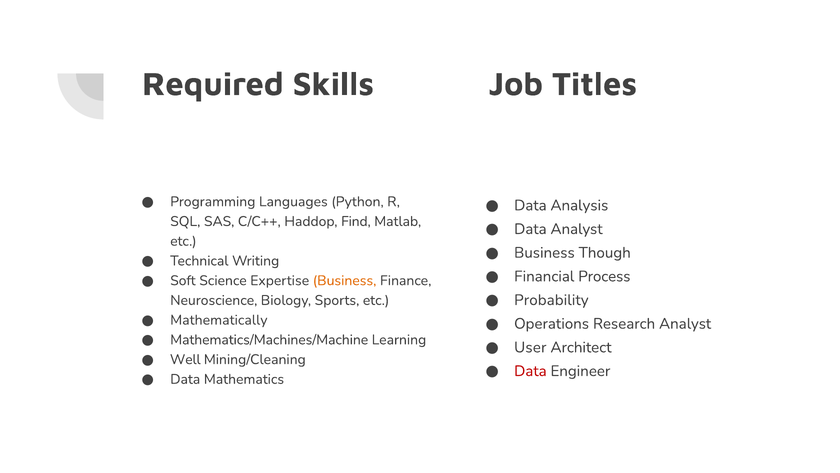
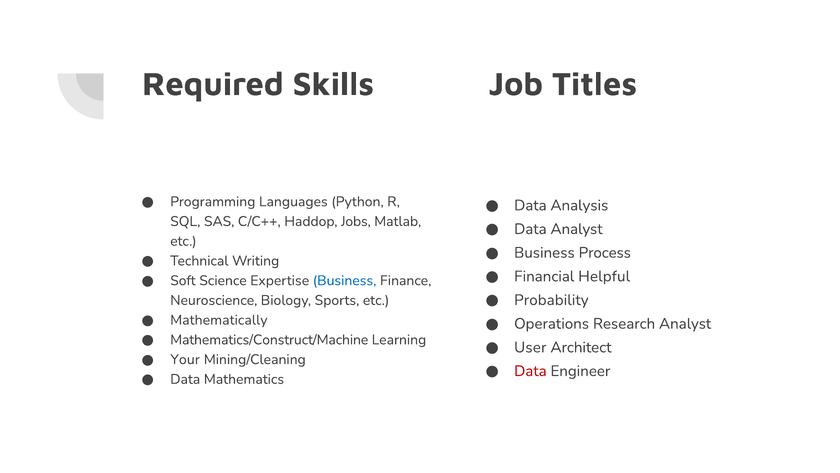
Find: Find -> Jobs (356, 221)
Though: Though -> Process (605, 252)
Process: Process -> Helpful (604, 276)
Business colour: orange -> blue (345, 280)
Mathematics/Machines/Machine: Mathematics/Machines/Machine -> Mathematics/Construct/Machine (269, 339)
Well: Well -> Your (185, 359)
